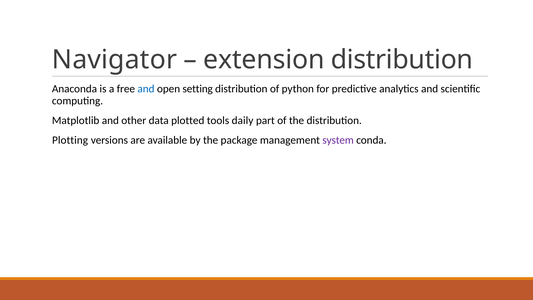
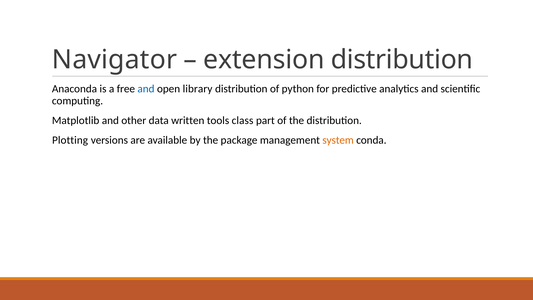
setting: setting -> library (198, 89)
plotted: plotted -> written (188, 120)
daily: daily -> class (243, 120)
system colour: purple -> orange (338, 140)
